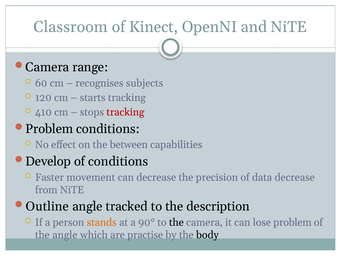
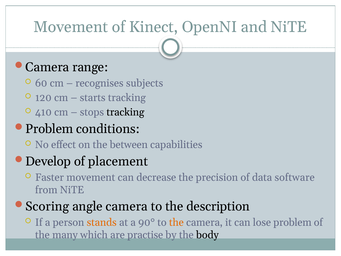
Classroom: Classroom -> Movement (71, 27)
tracking colour: red -> black (125, 112)
of conditions: conditions -> placement (118, 161)
data decrease: decrease -> software (295, 177)
Outline: Outline -> Scoring (47, 206)
angle tracked: tracked -> camera (127, 206)
the colour: black -> orange (176, 222)
the angle: angle -> many (65, 235)
